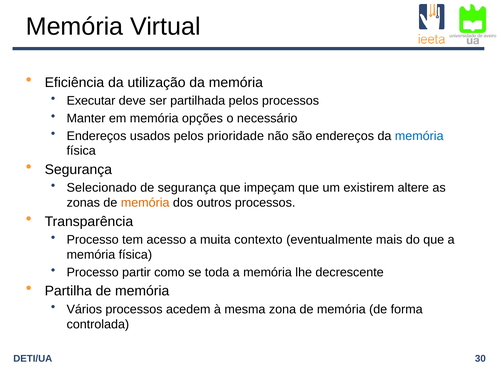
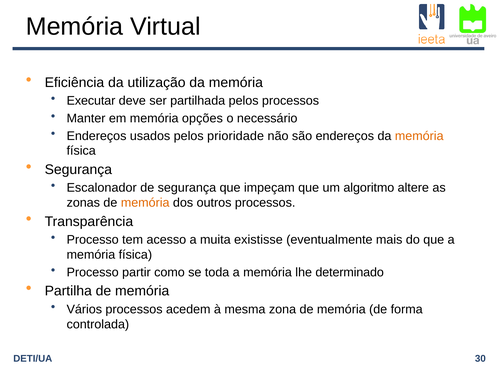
memória colour: blue -> orange (419, 136)
Selecionado: Selecionado -> Escalonador (102, 188)
existirem: existirem -> algoritmo (369, 188)
contexto: contexto -> existisse (258, 240)
decrescente: decrescente -> determinado (350, 273)
